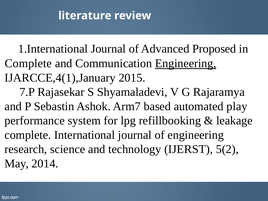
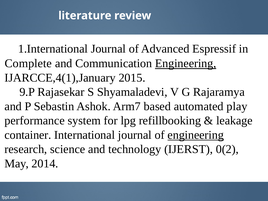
Proposed: Proposed -> Espressif (214, 49)
7.P: 7.P -> 9.P (27, 92)
complete: complete -> container (28, 135)
engineering underline: none -> present (196, 135)
5(2: 5(2 -> 0(2 (227, 149)
